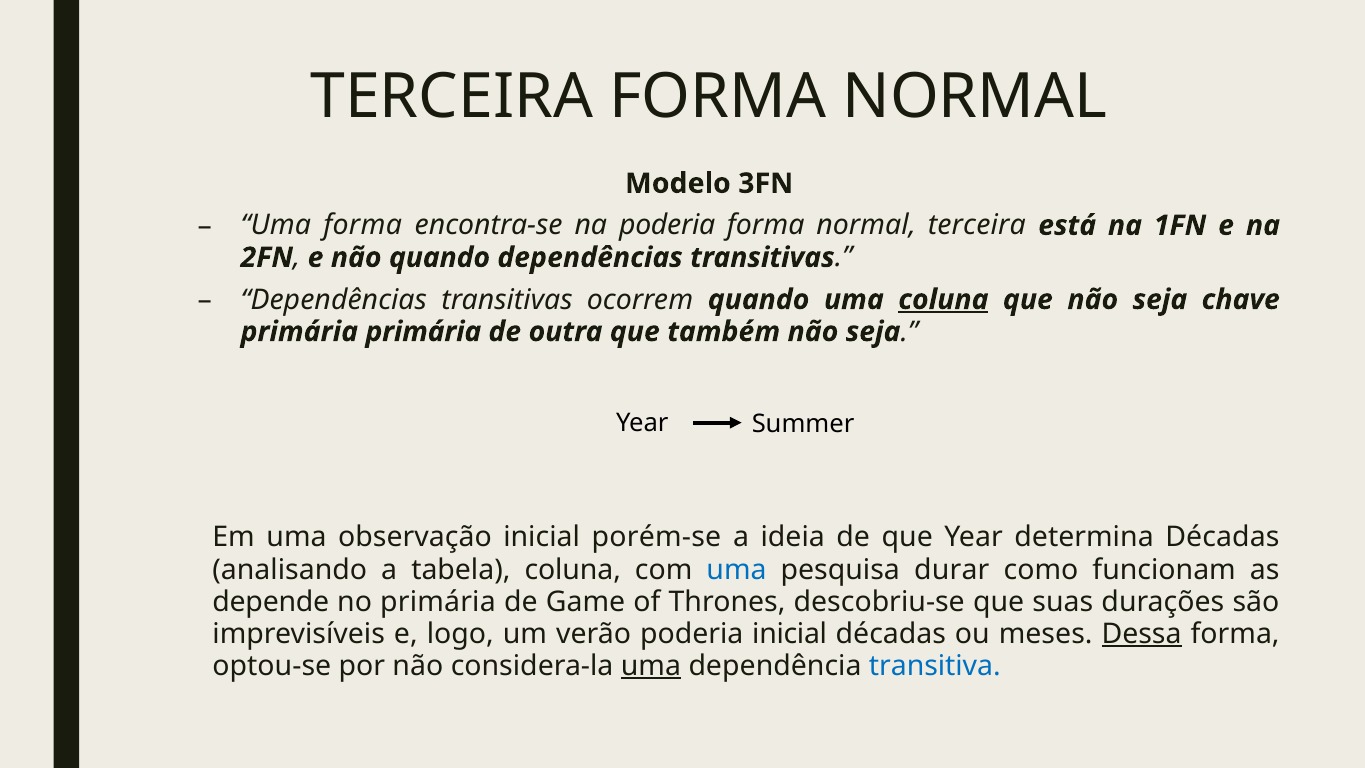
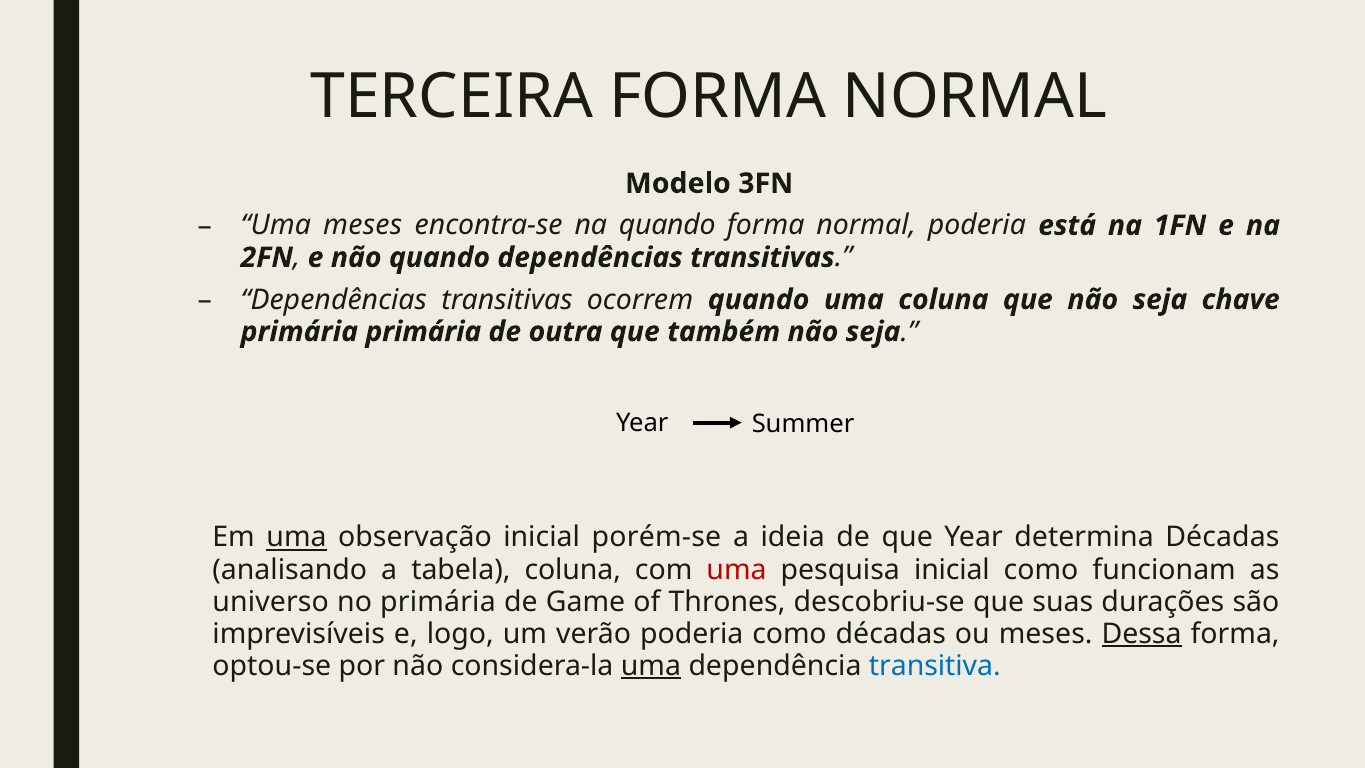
Uma forma: forma -> meses (363, 225)
na poderia: poderia -> quando (667, 225)
normal terceira: terceira -> poderia (977, 225)
coluna underline: present -> none (943, 300)
uma underline: none -> present (297, 537)
uma colour: blue -> red (737, 570)
pesquisa durar: durar -> inicial (952, 570)
depende: depende -> universo (271, 602)
poderia inicial: inicial -> como (790, 634)
